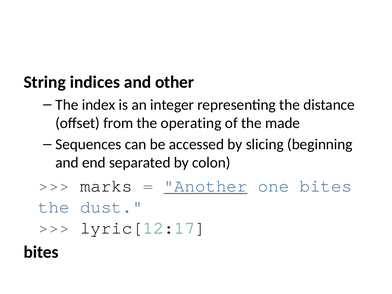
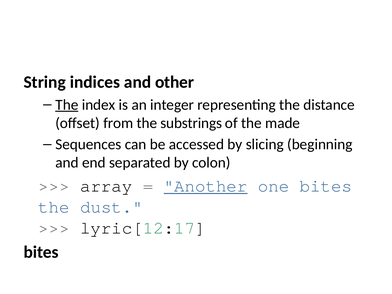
The underline: none -> present (67, 105)
operating: operating -> substrings (191, 123)
marks: marks -> array (106, 186)
